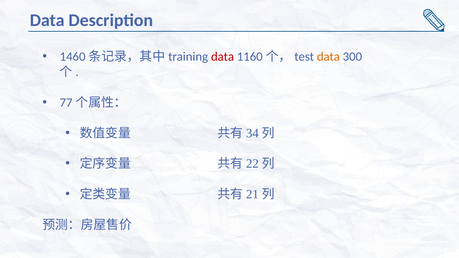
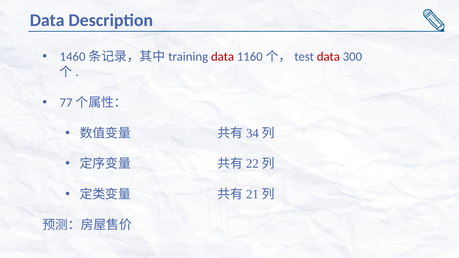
data colour: orange -> red (328, 57)
